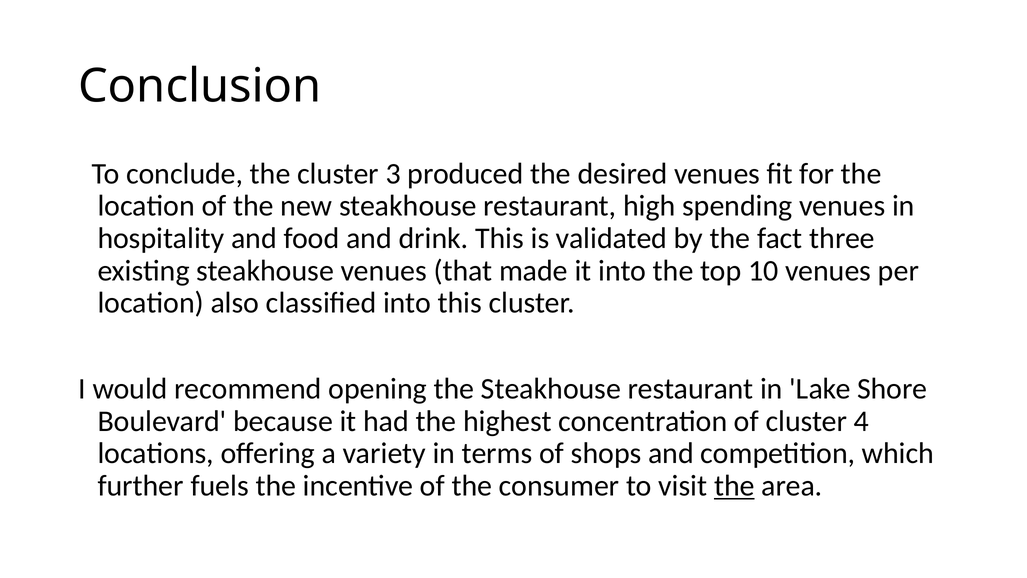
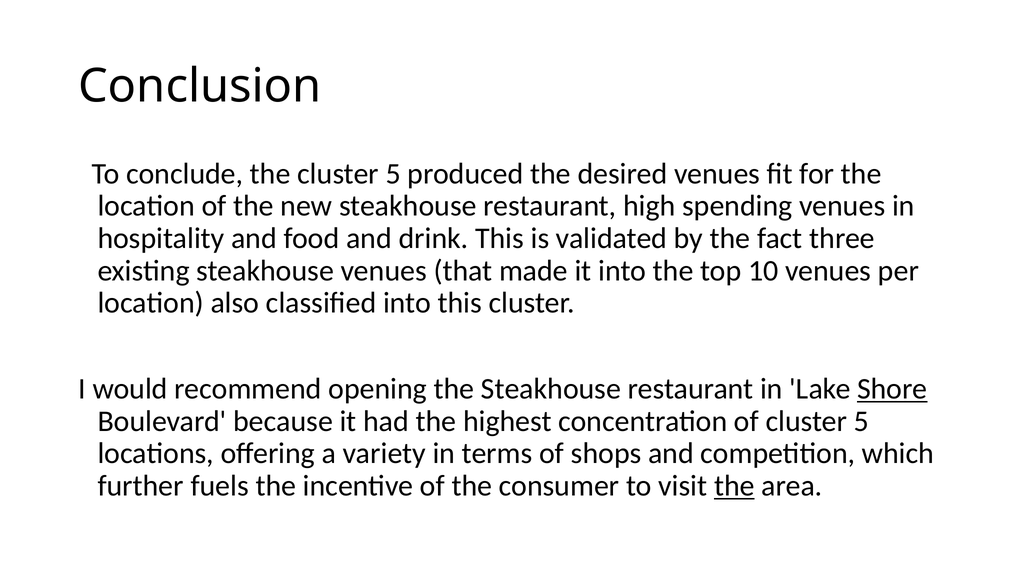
the cluster 3: 3 -> 5 (393, 174)
Shore underline: none -> present (892, 389)
of cluster 4: 4 -> 5 (861, 421)
